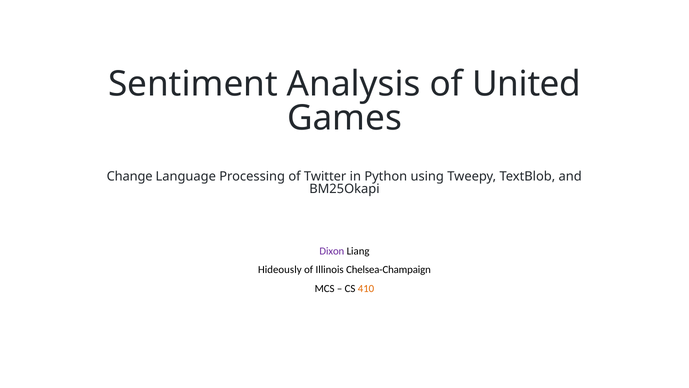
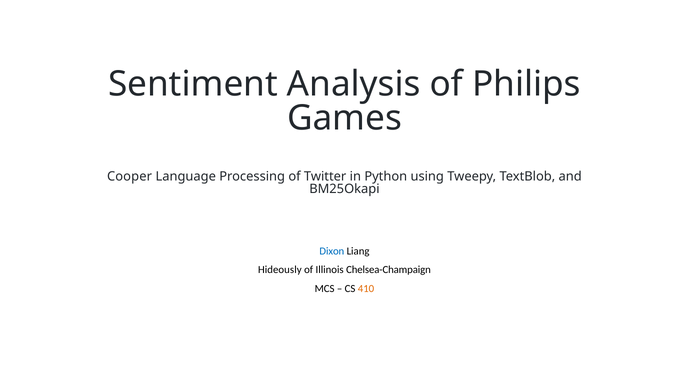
United: United -> Philips (526, 84)
Change: Change -> Cooper (130, 176)
Dixon colour: purple -> blue (332, 251)
